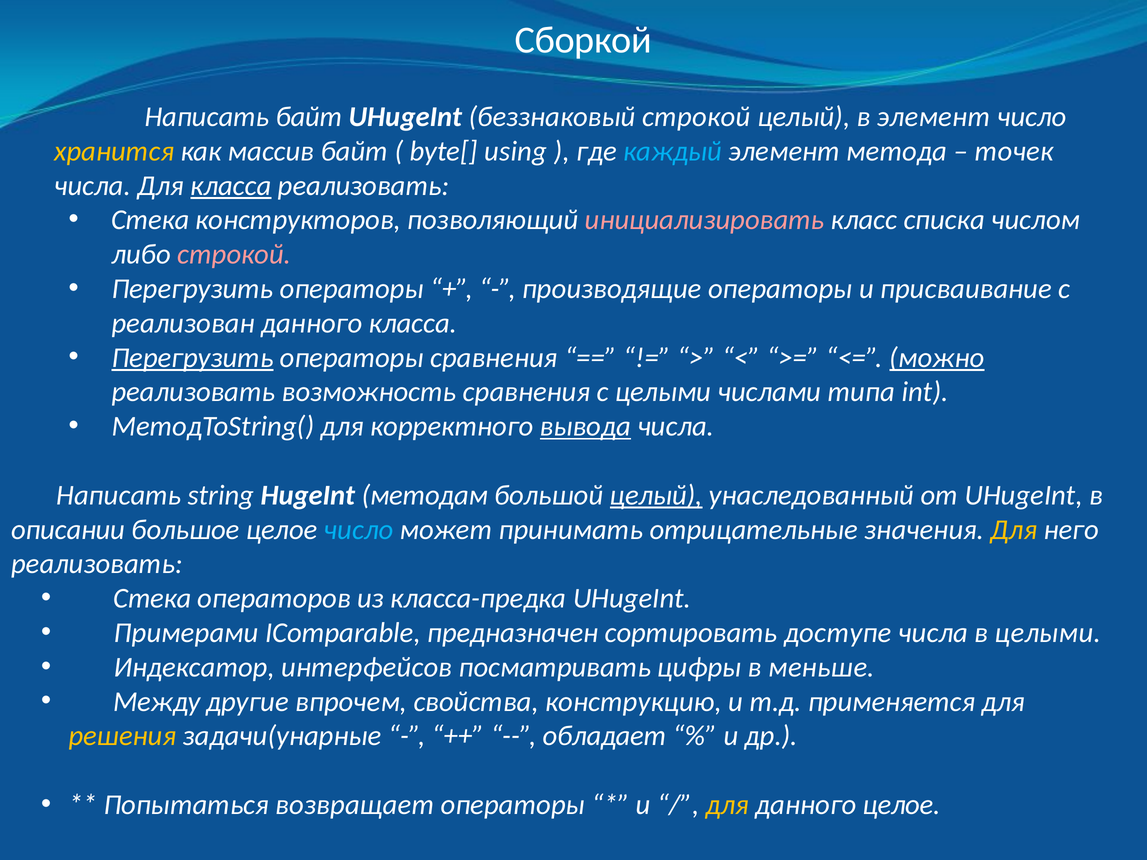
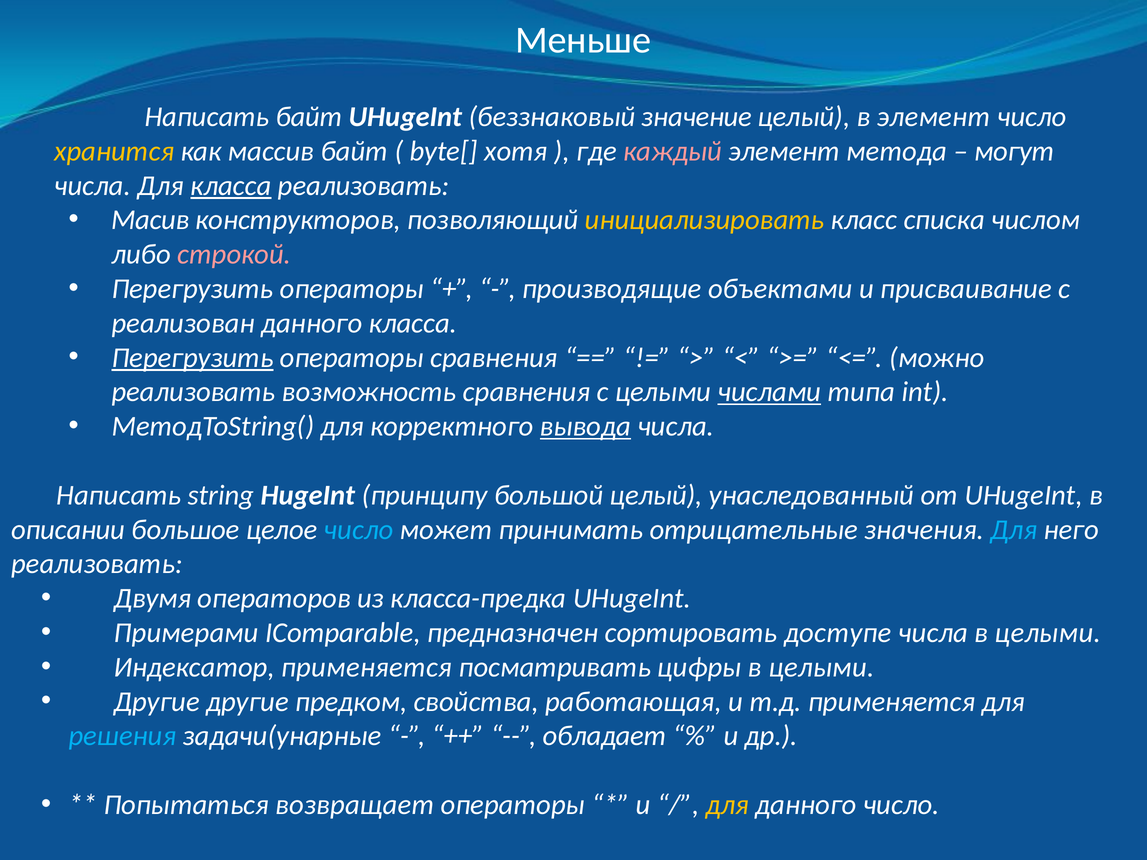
Сборкой: Сборкой -> Меньше (583, 40)
беззнаковый строкой: строкой -> значение (697, 117)
using: using -> хотя (516, 151)
каждый colour: light blue -> pink (673, 151)
точек: точек -> могут (1014, 151)
Стека: Стека -> Масив (150, 220)
инициализировать colour: pink -> yellow (705, 220)
производящие операторы: операторы -> объектами (780, 289)
можно underline: present -> none (937, 358)
числами underline: none -> present (769, 392)
методам: методам -> принципу (425, 495)
целый underline: present -> none (656, 495)
Для colour: yellow -> light blue (1014, 530)
Стека: Стека -> Двумя (152, 599)
Индексатор интерфейсов: интерфейсов -> применяется (367, 667)
цифры в меньше: меньше -> целыми (822, 667)
Между: Между -> Другие (157, 702)
впрочем: впрочем -> предком (351, 702)
конструкцию: конструкцию -> работающая (633, 702)
решения colour: yellow -> light blue (122, 736)
данного целое: целое -> число (901, 805)
